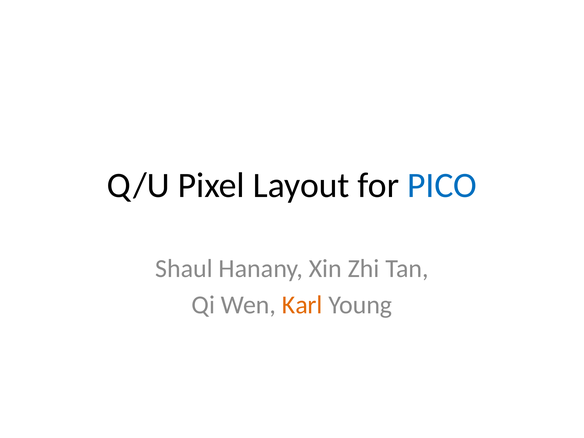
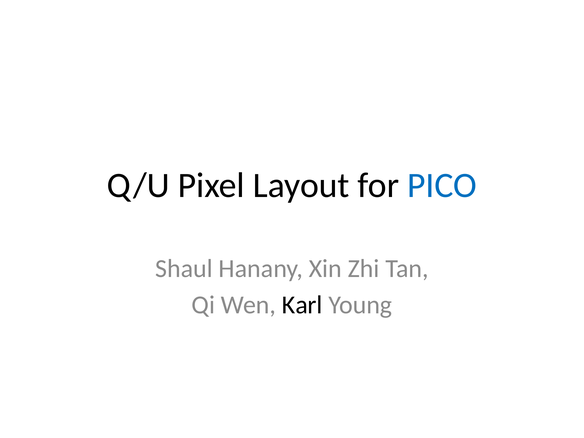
Karl colour: orange -> black (302, 305)
